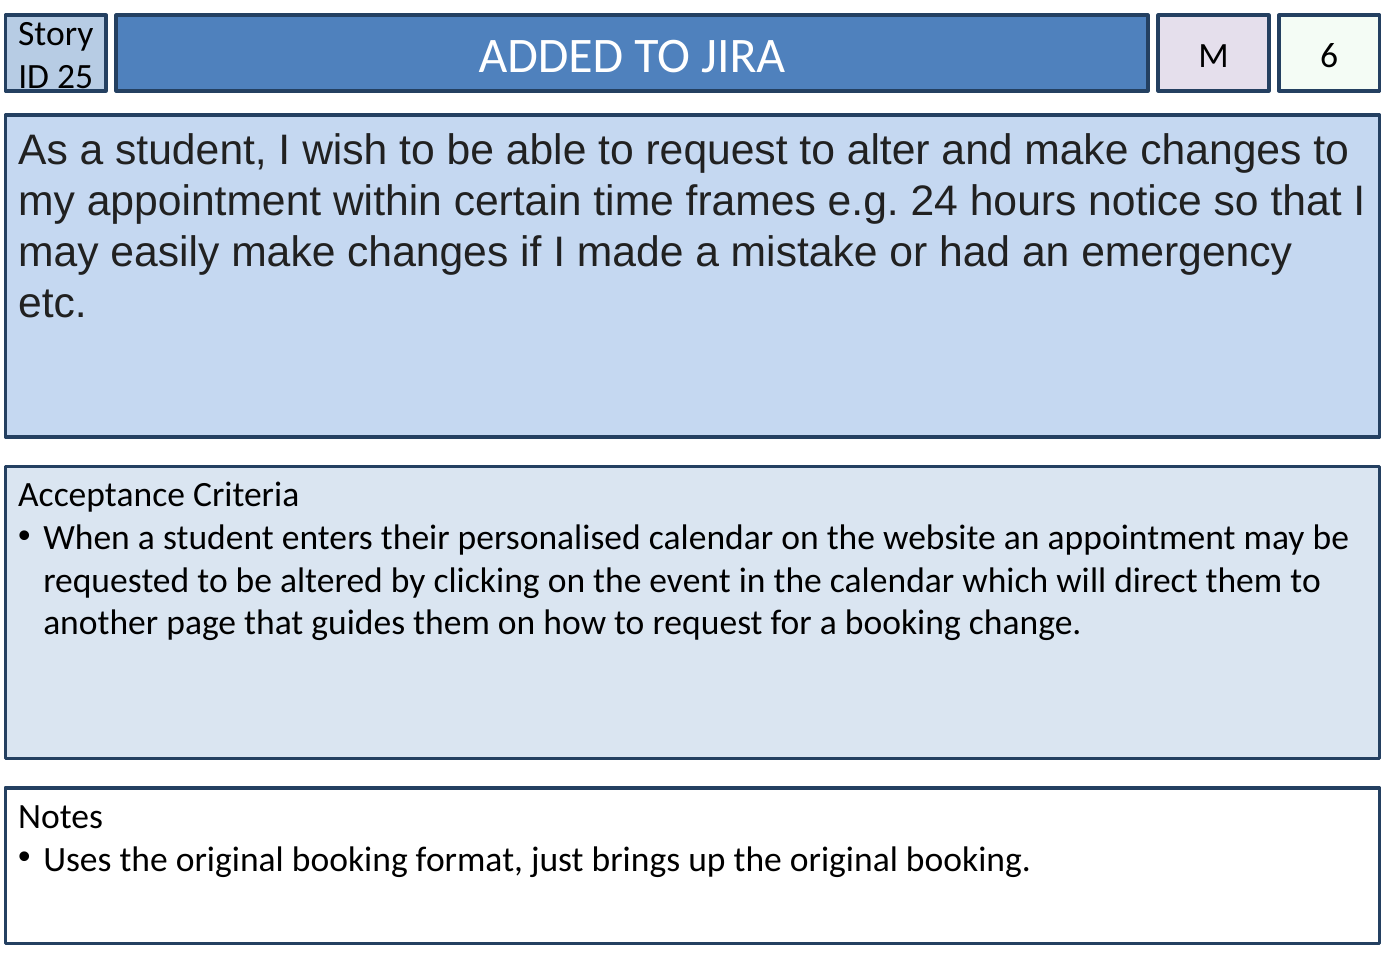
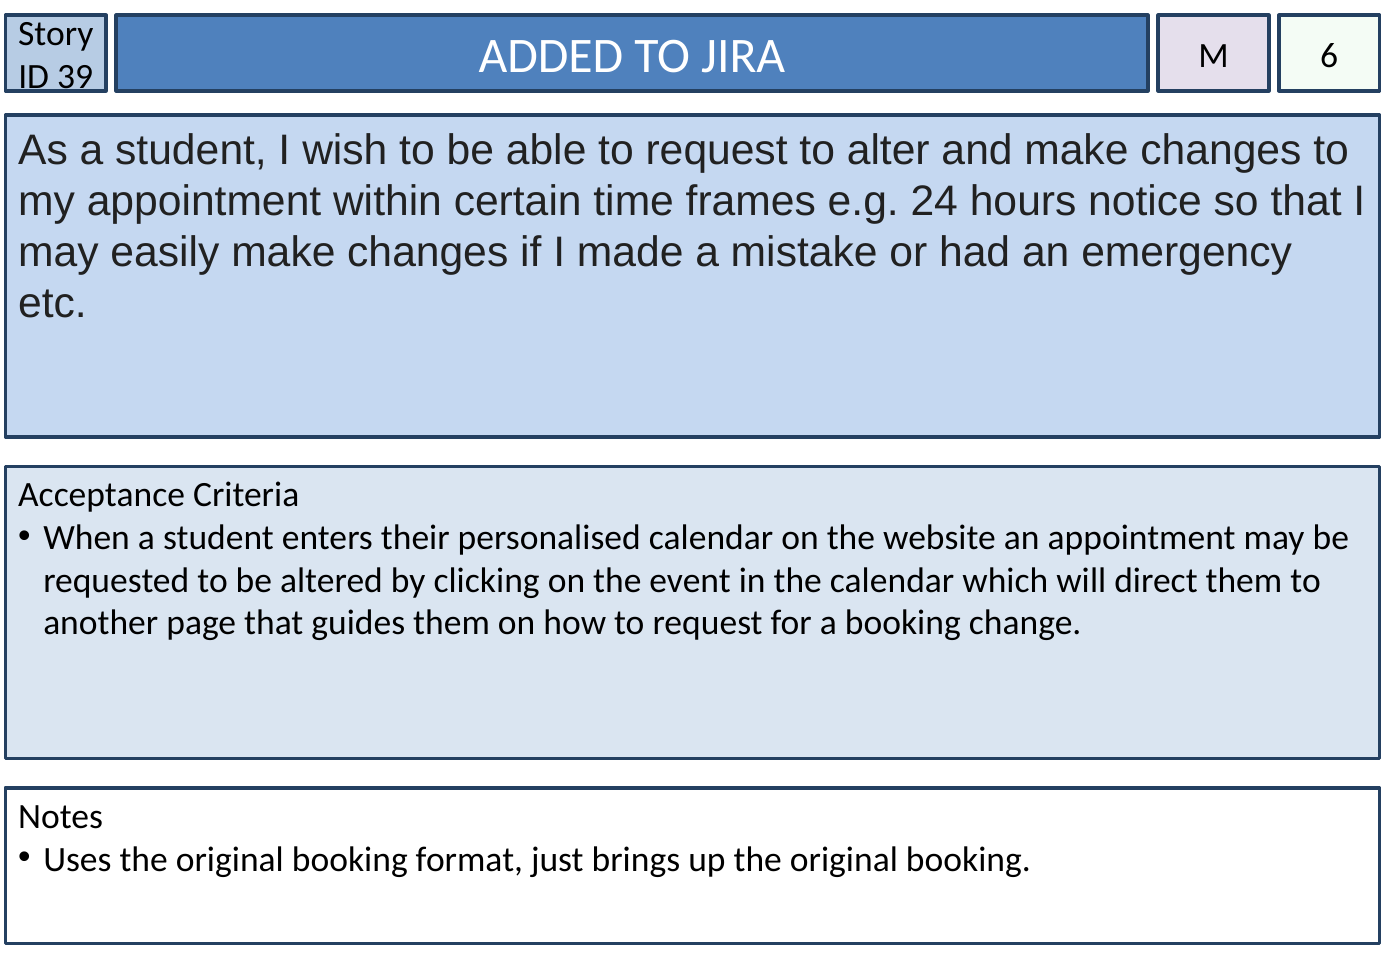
25: 25 -> 39 (75, 77)
